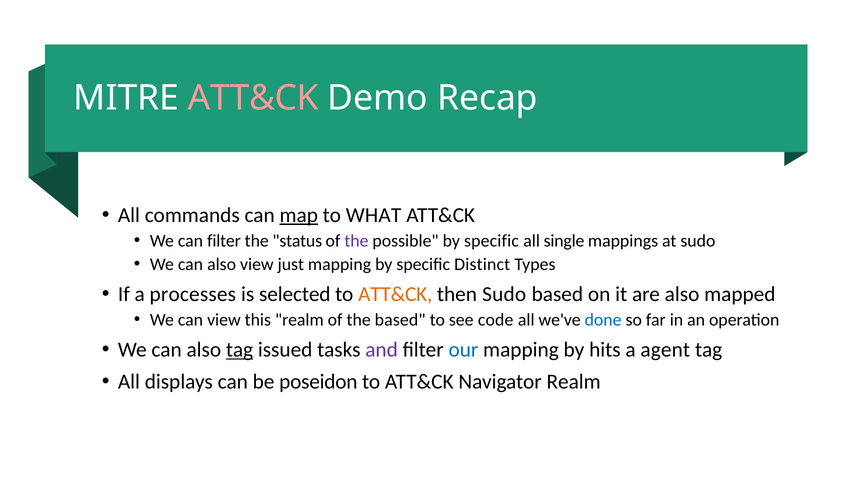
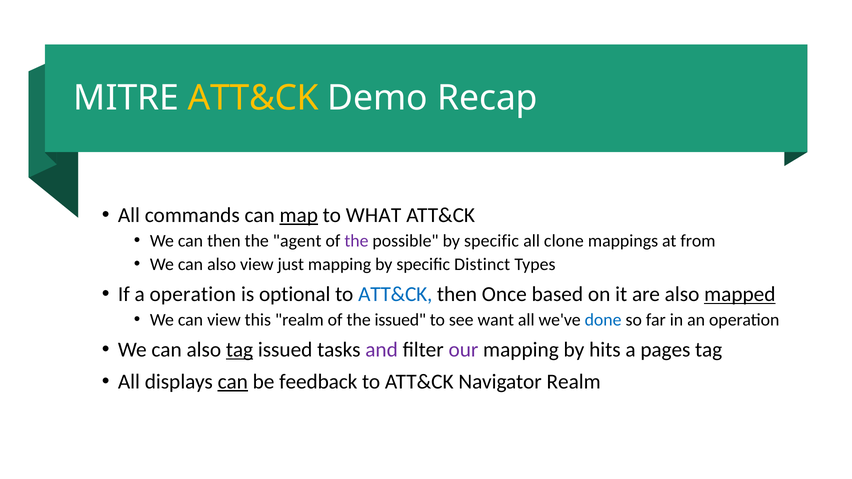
ATT&CK colour: pink -> yellow (253, 98)
can filter: filter -> then (224, 241)
status: status -> agent (297, 241)
single: single -> clone (564, 241)
at sudo: sudo -> from (698, 241)
a processes: processes -> operation (193, 294)
selected: selected -> optional (295, 294)
ATT&CK colour: orange -> blue (395, 294)
then Sudo: Sudo -> Once (504, 294)
mapped underline: none -> present (740, 294)
the based: based -> issued (400, 320)
code: code -> want (496, 320)
our colour: blue -> purple (463, 350)
agent: agent -> pages (665, 350)
can underline: none -> present (233, 382)
poseidon: poseidon -> feedback (318, 382)
